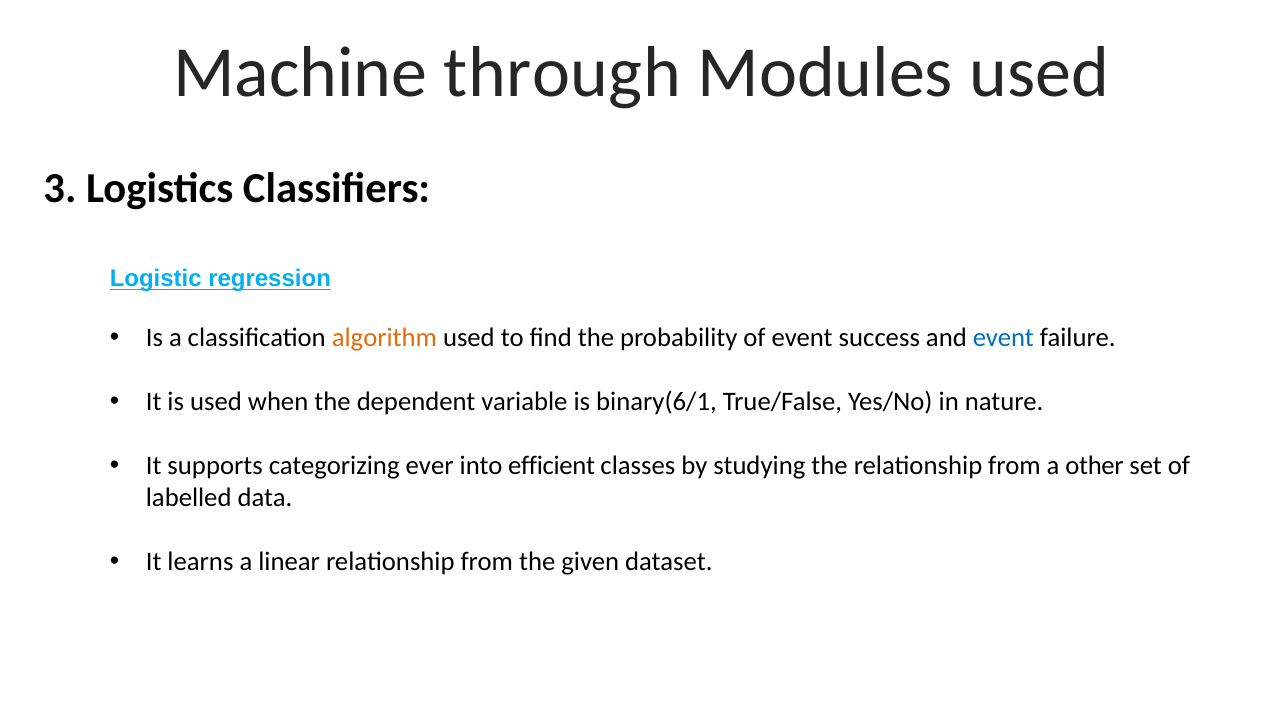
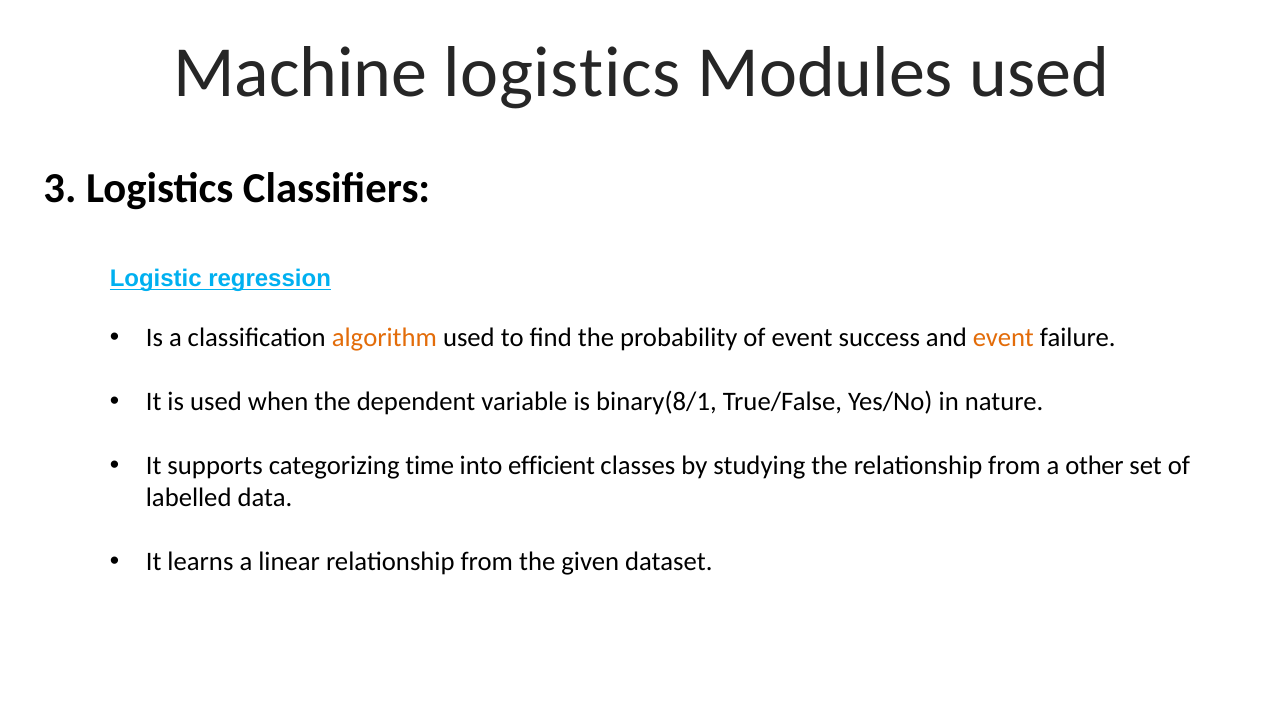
Machine through: through -> logistics (562, 73)
event colour: blue -> orange (1003, 338)
binary(6/1: binary(6/1 -> binary(8/1 (656, 402)
ever: ever -> time (430, 466)
